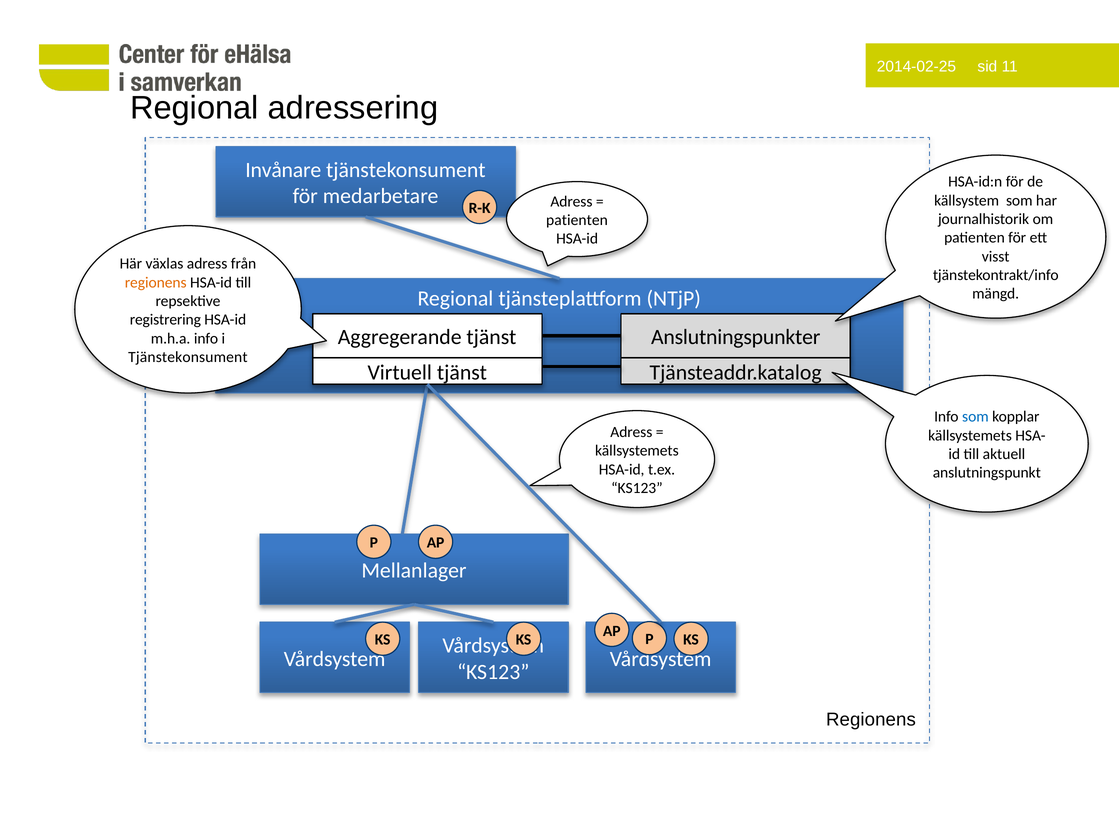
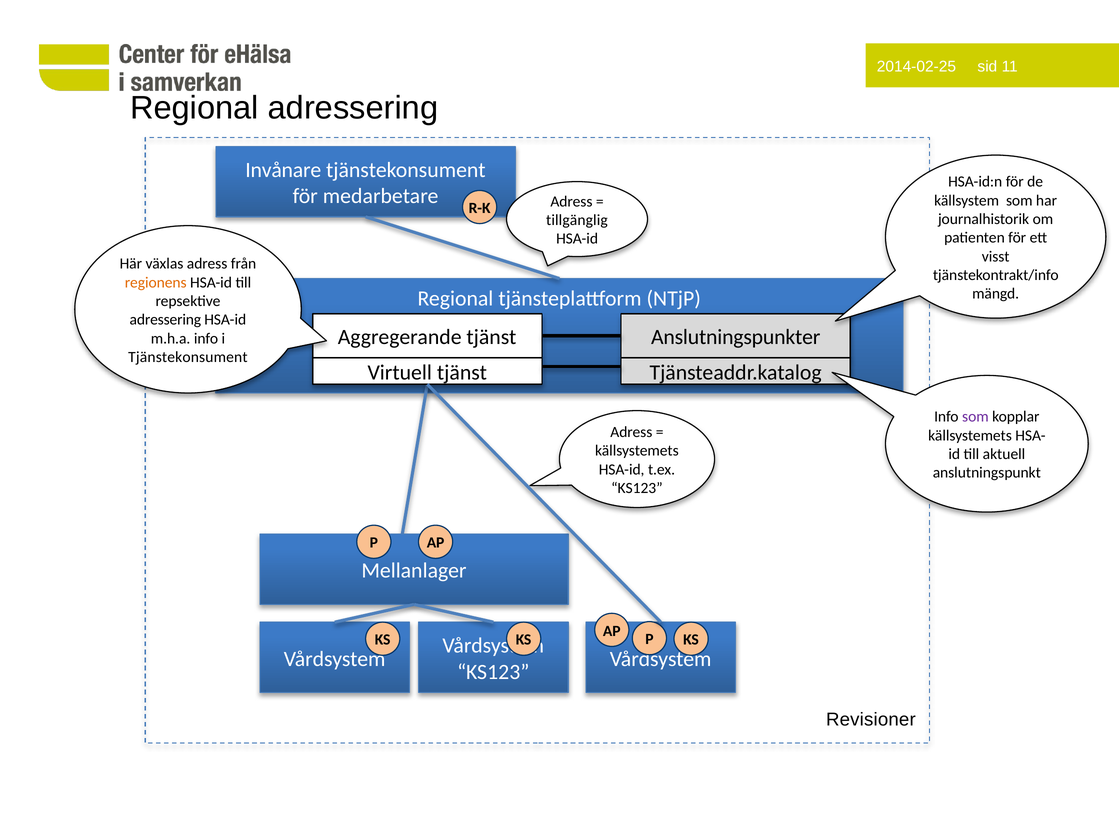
patienten: patienten -> tillgänglig (577, 220)
registrering: registrering -> adressering (165, 320)
som colour: blue -> purple (975, 417)
Regionens: Regionens -> Revisioner (871, 720)
